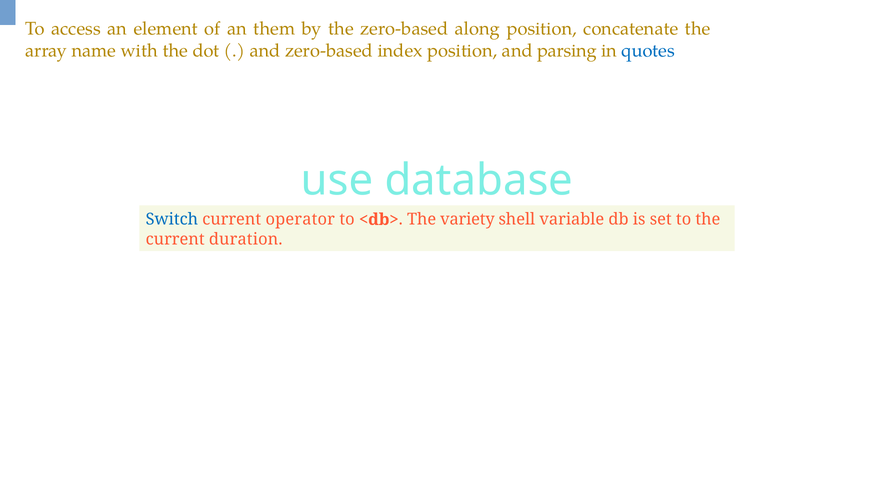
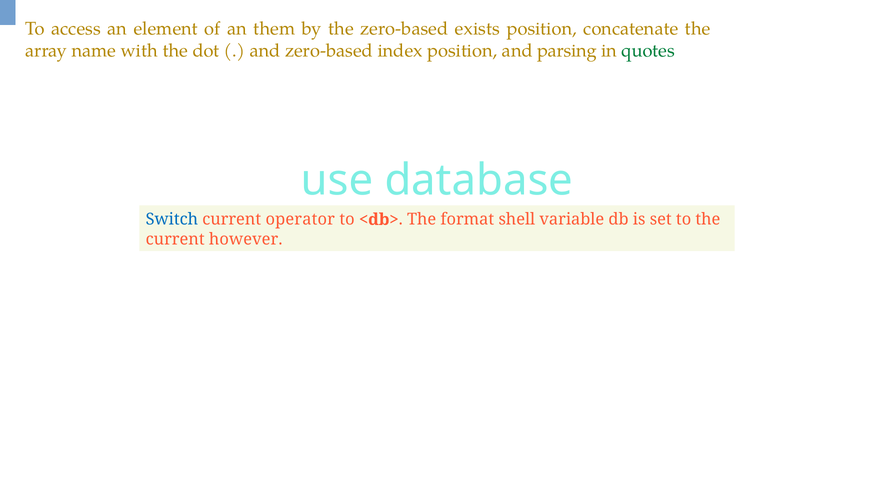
along: along -> exists (477, 29)
quotes colour: blue -> green (648, 51)
variety: variety -> format (467, 219)
duration: duration -> however (246, 239)
